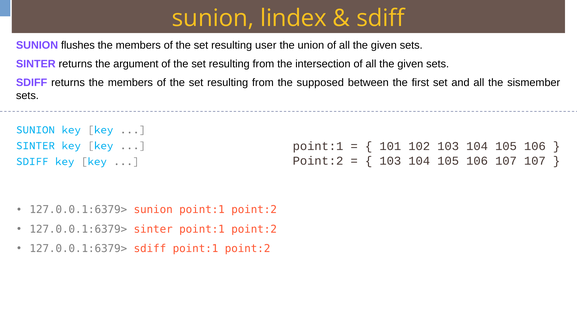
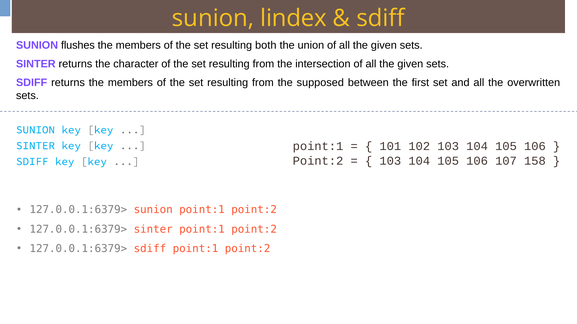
user: user -> both (266, 45)
argument: argument -> character (136, 64)
sismember: sismember -> overwritten (534, 83)
107 107: 107 -> 158 (535, 161)
